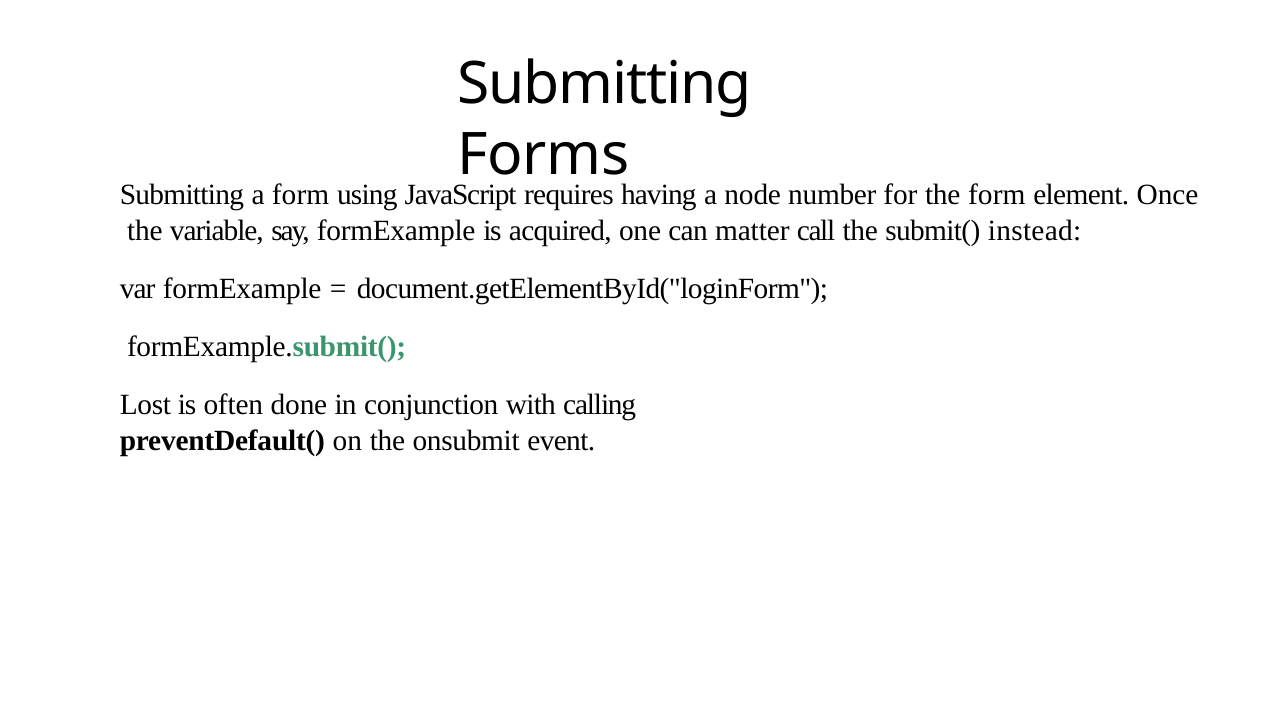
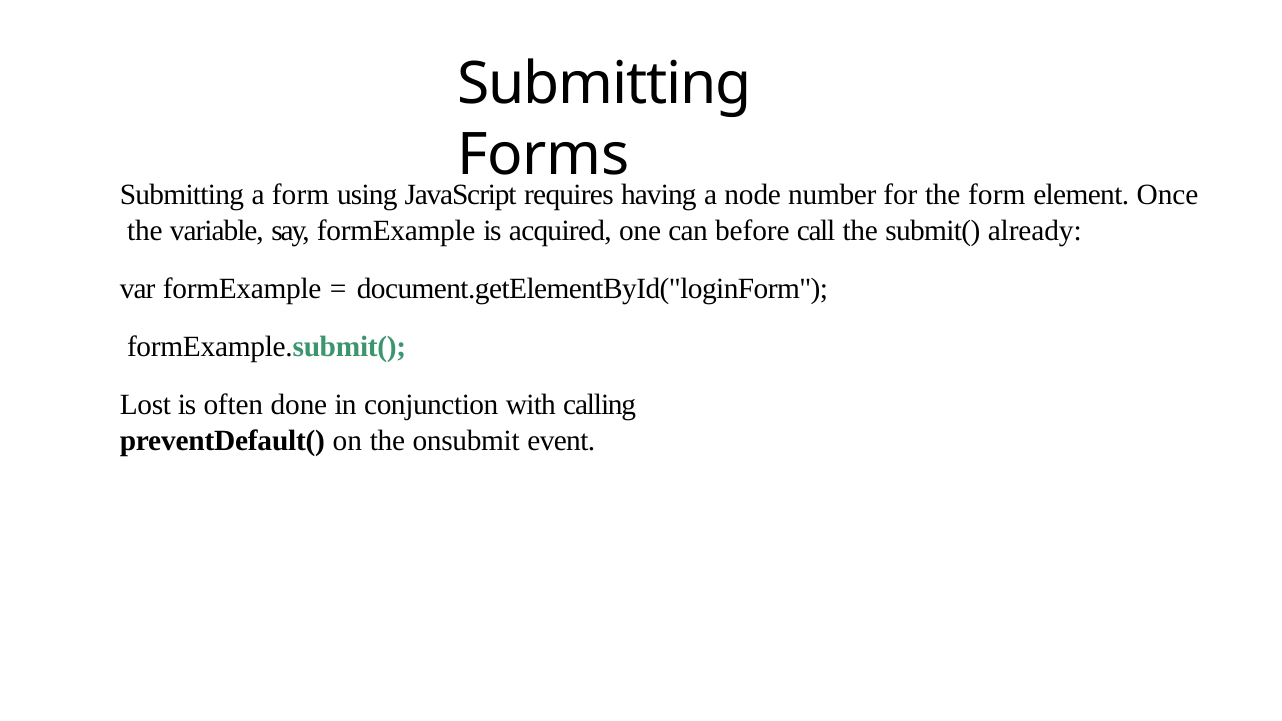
matter: matter -> before (752, 231)
instead: instead -> already (1035, 231)
